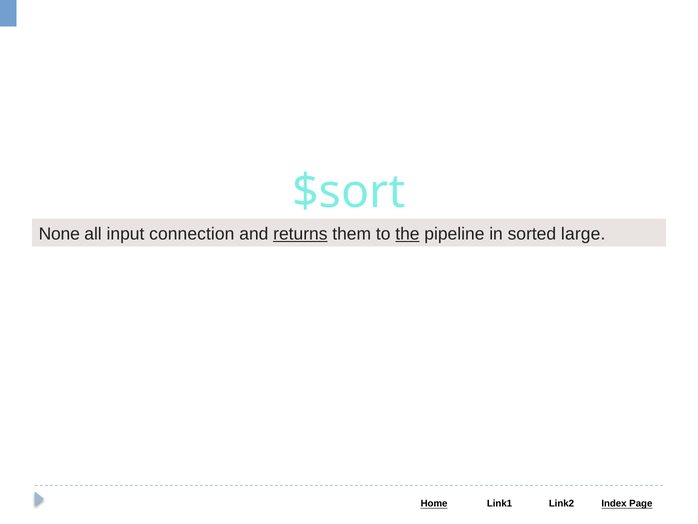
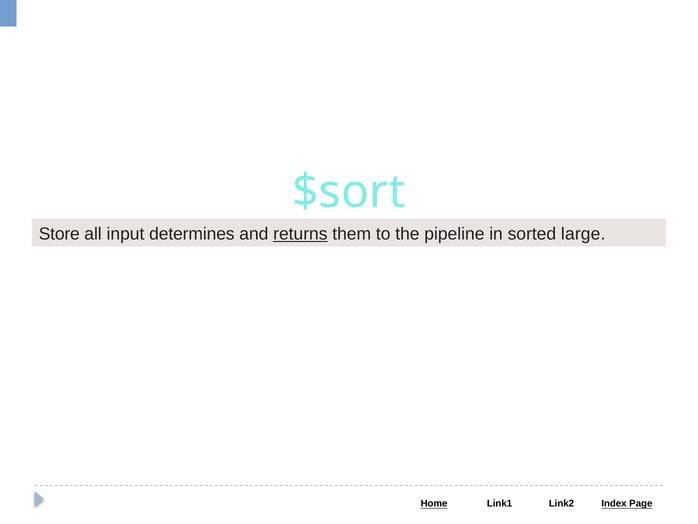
None: None -> Store (59, 234)
connection: connection -> determines (192, 234)
the underline: present -> none (407, 234)
